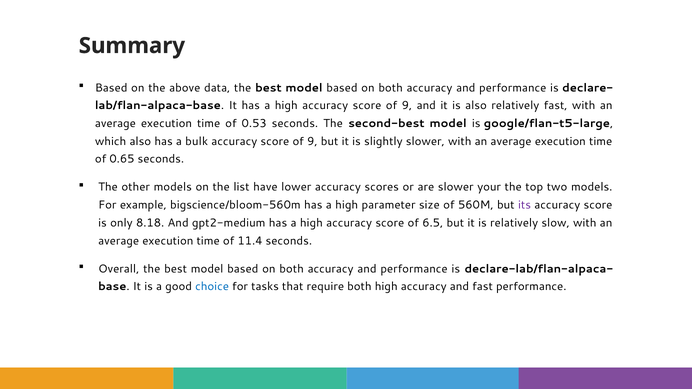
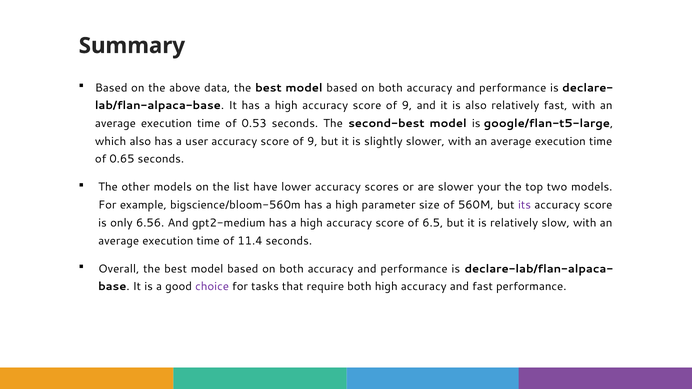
bulk: bulk -> user (197, 141)
8.18: 8.18 -> 6.56 (150, 223)
choice colour: blue -> purple (212, 287)
